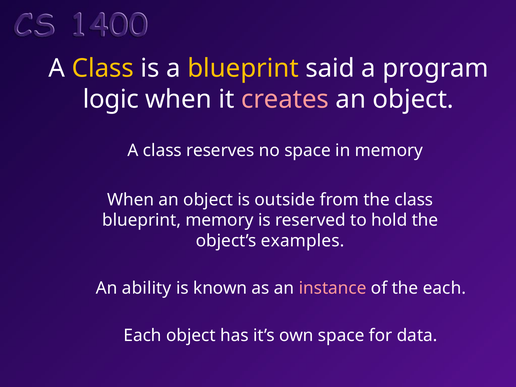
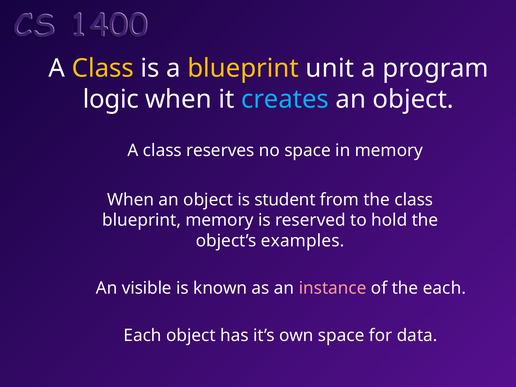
said: said -> unit (330, 68)
creates colour: pink -> light blue (285, 99)
outside: outside -> student (285, 200)
ability: ability -> visible (147, 288)
